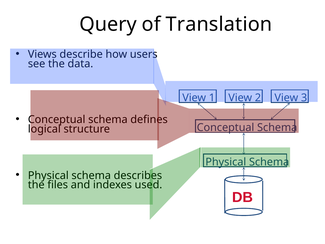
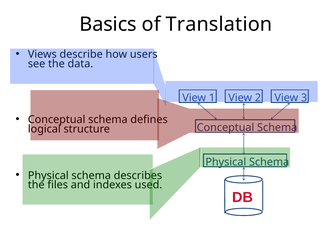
Query: Query -> Basics (108, 24)
